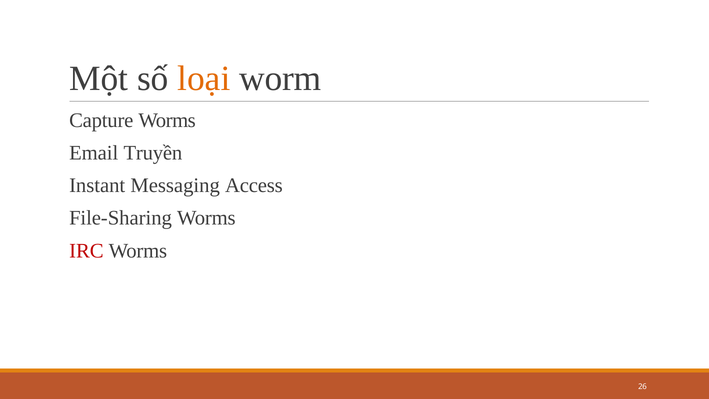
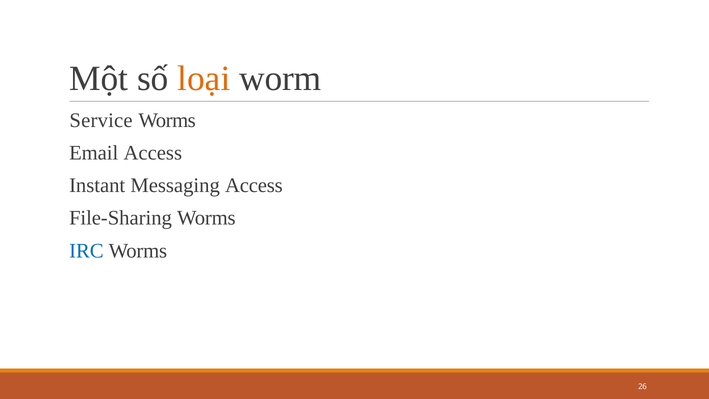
Capture: Capture -> Service (101, 120)
Email Truyền: Truyền -> Access (153, 153)
IRC colour: red -> blue (86, 251)
